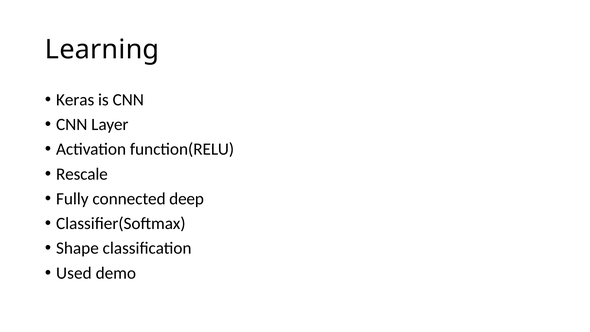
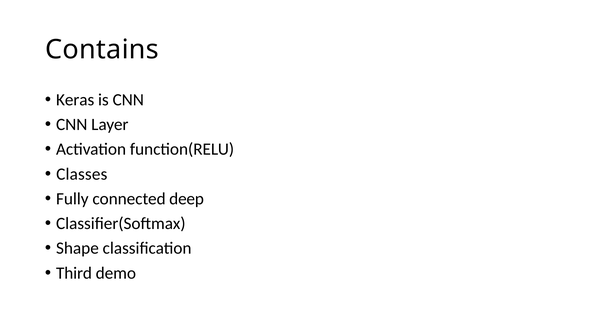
Learning: Learning -> Contains (102, 50)
Rescale: Rescale -> Classes (82, 174)
Used: Used -> Third (74, 273)
